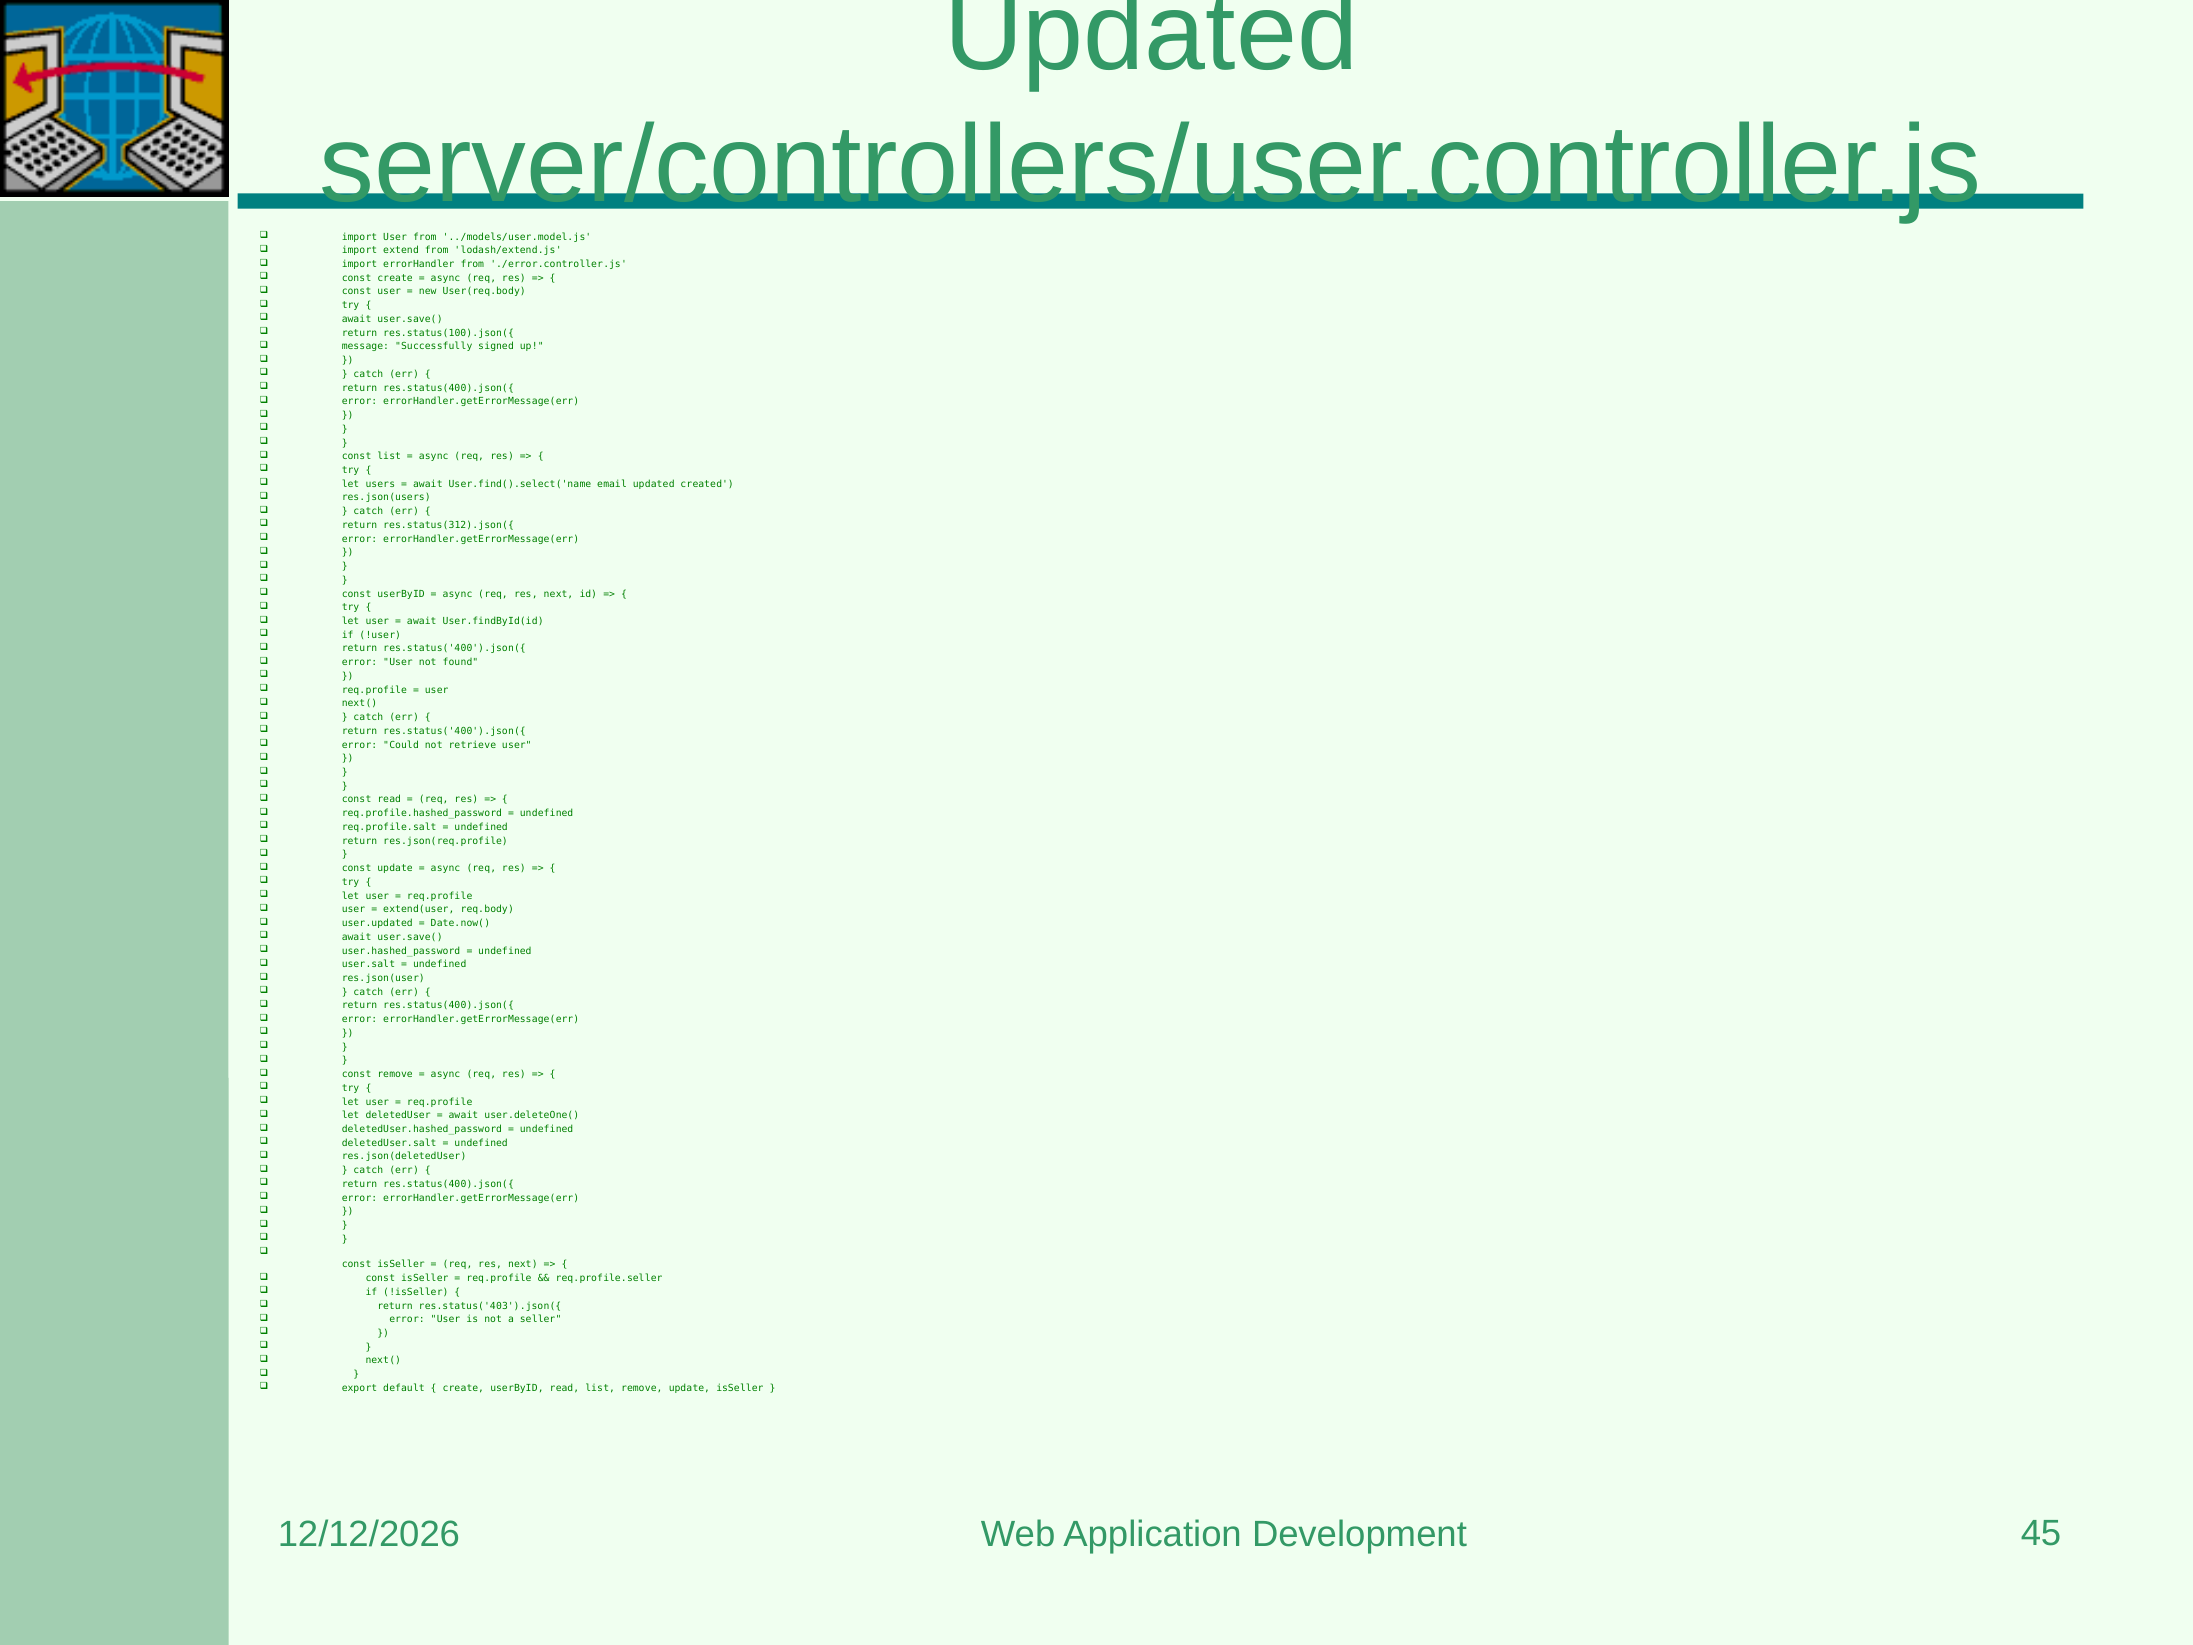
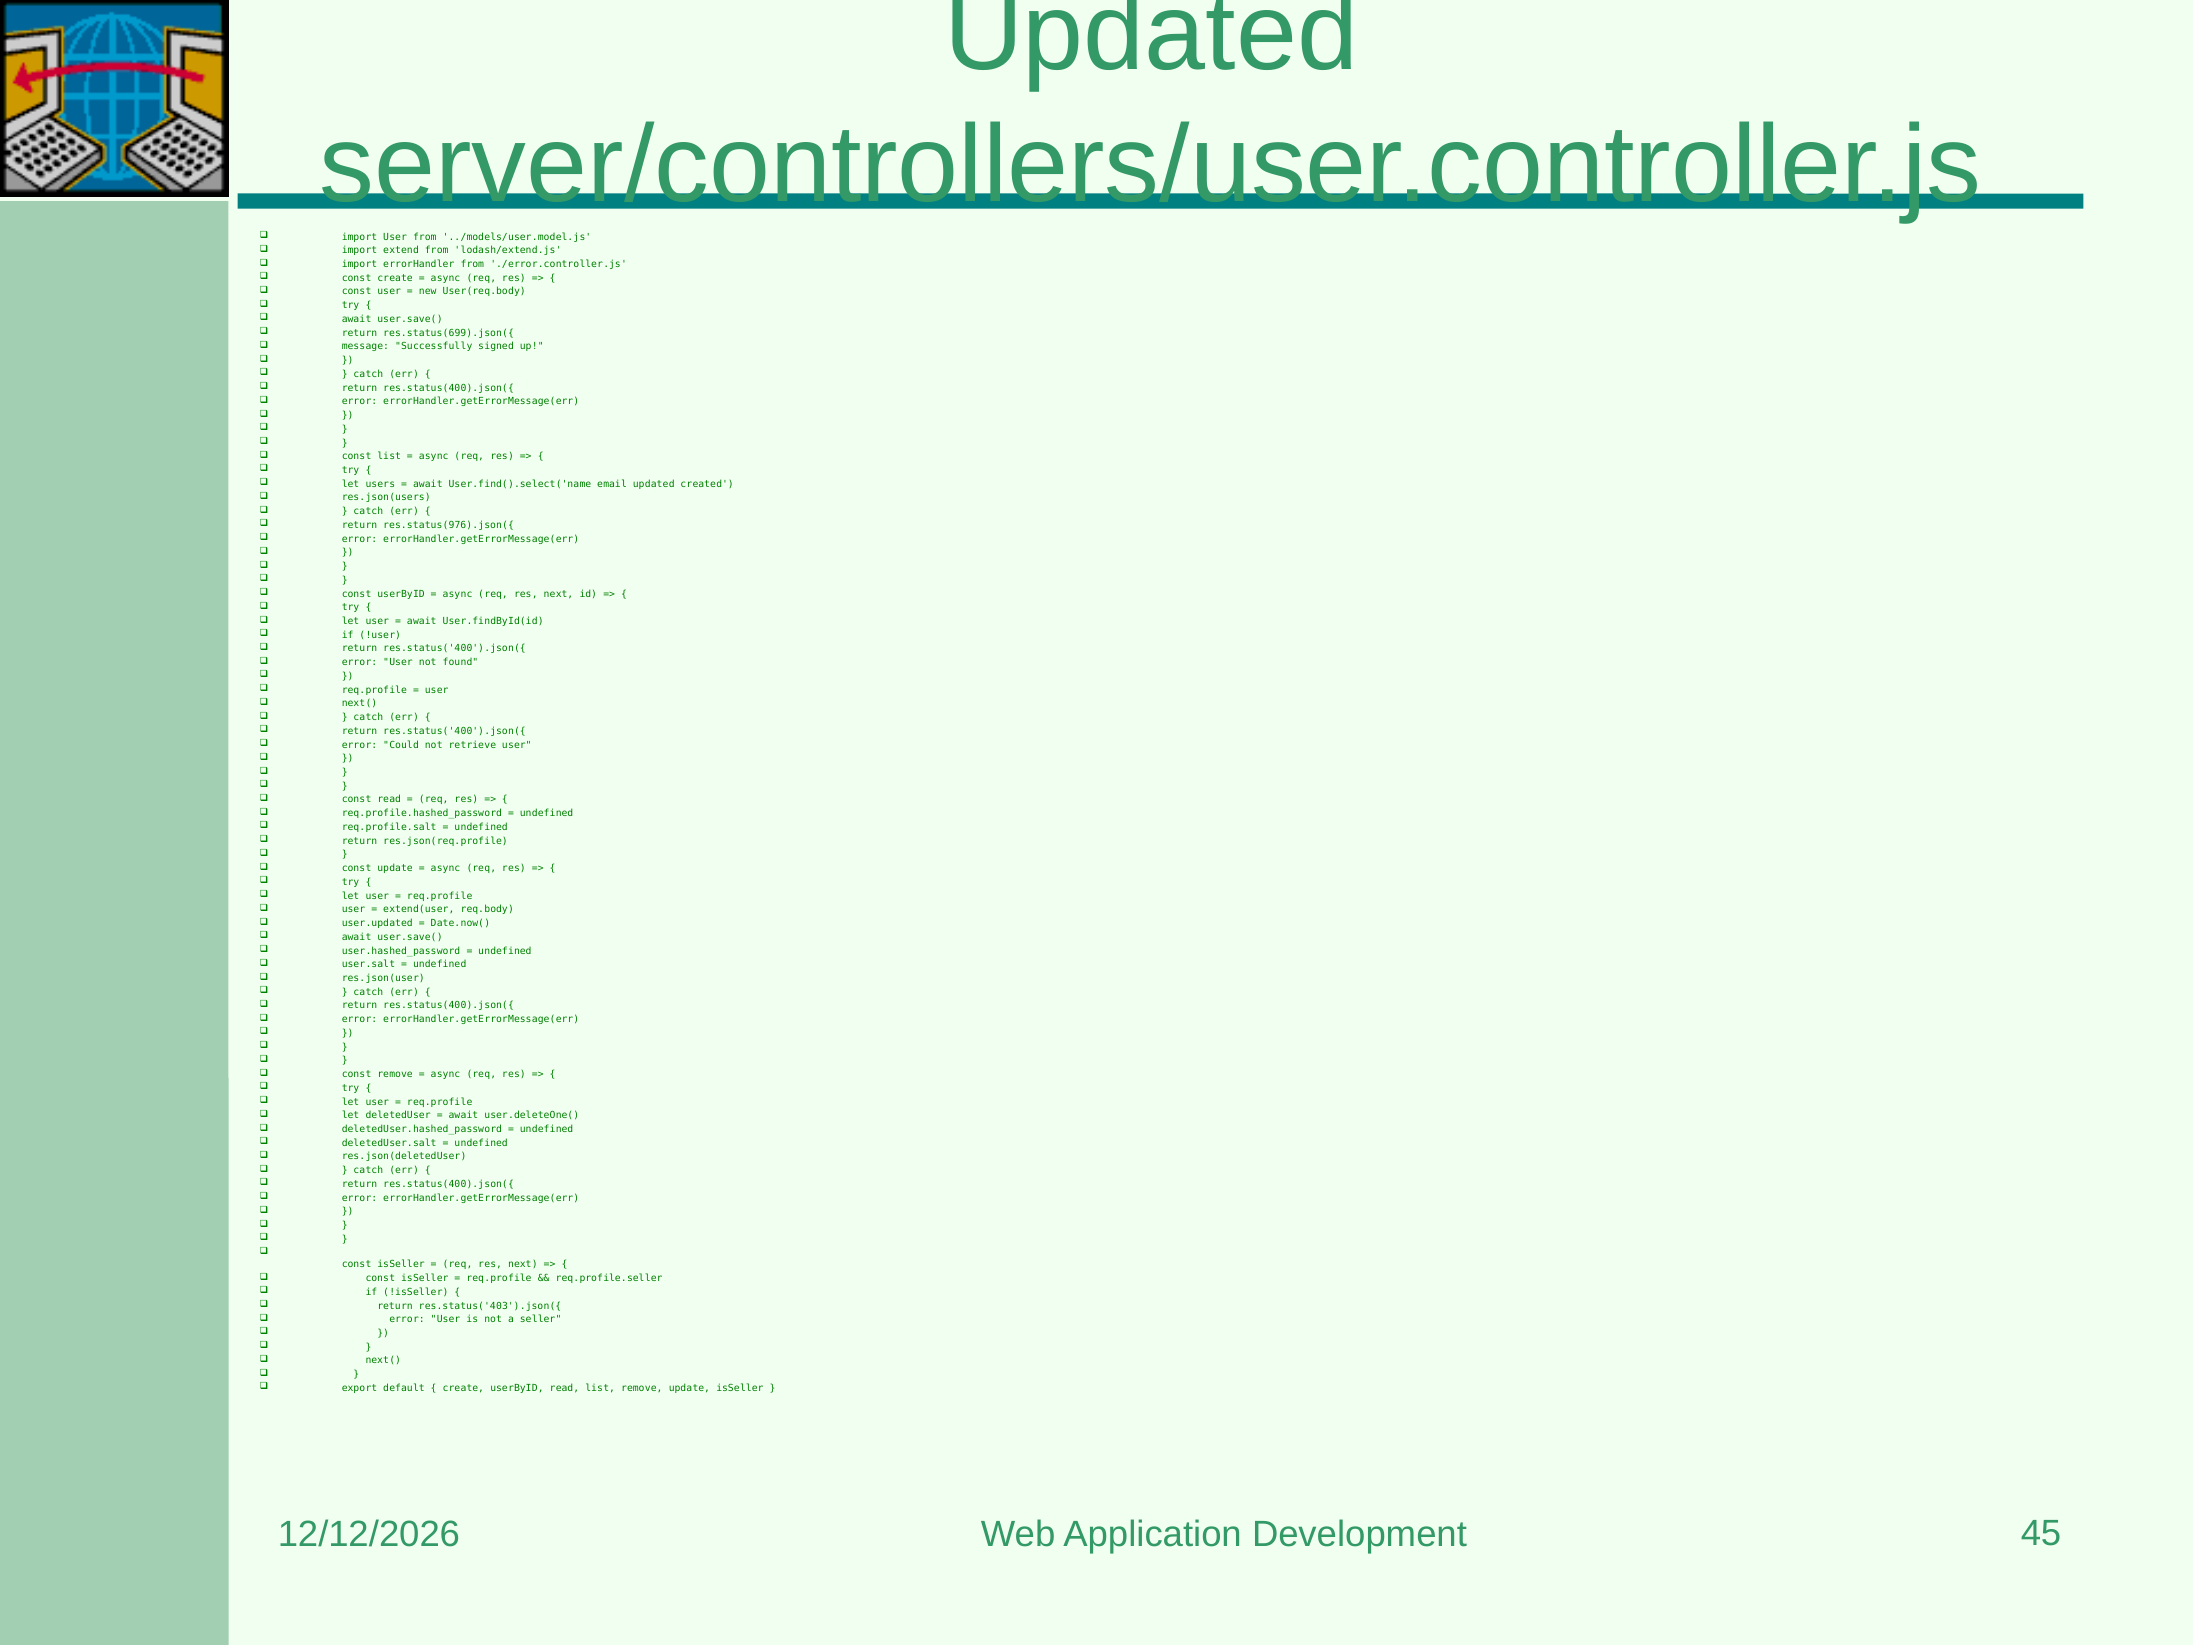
res.status(100).json({: res.status(100).json({ -> res.status(699).json({ (449, 333)
res.status(312).json({: res.status(312).json({ -> res.status(976).json({ (449, 525)
